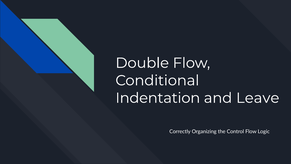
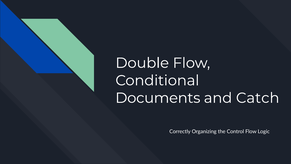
Indentation: Indentation -> Documents (158, 98)
Leave: Leave -> Catch (258, 98)
